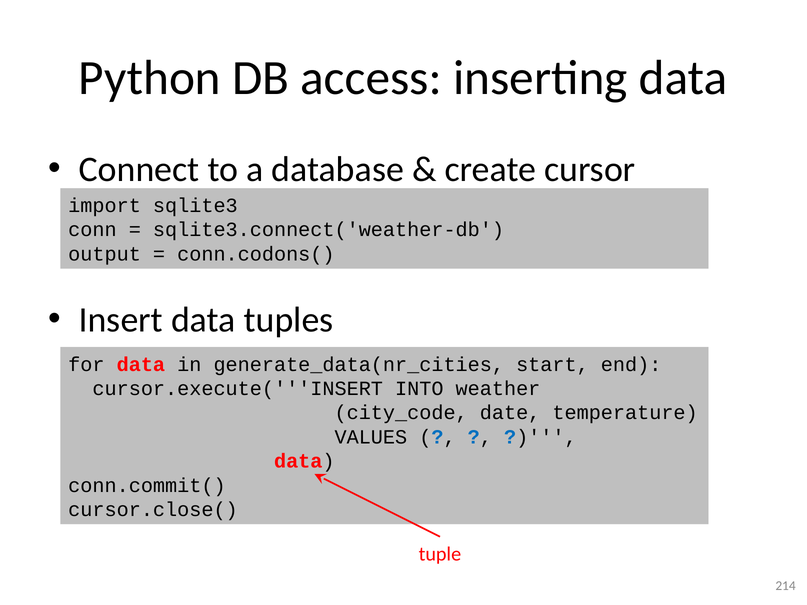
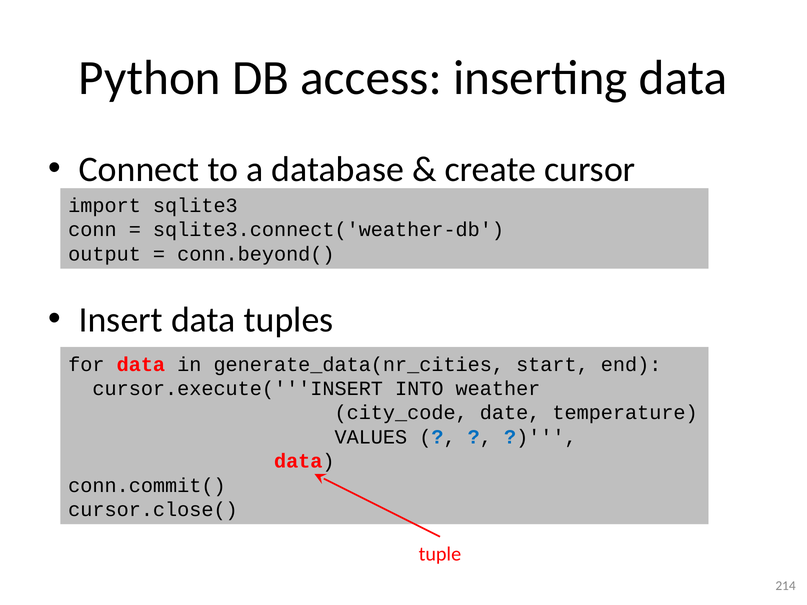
conn.codons(: conn.codons( -> conn.beyond( (256, 254)
